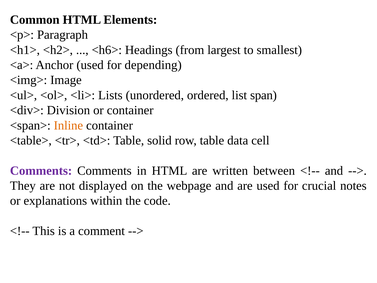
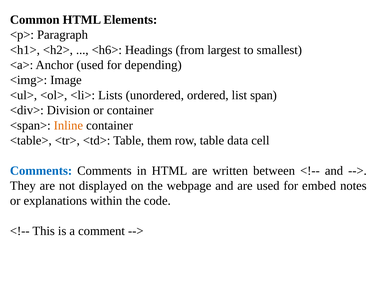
solid: solid -> them (159, 140)
Comments colour: purple -> blue (41, 170)
crucial: crucial -> embed (319, 186)
